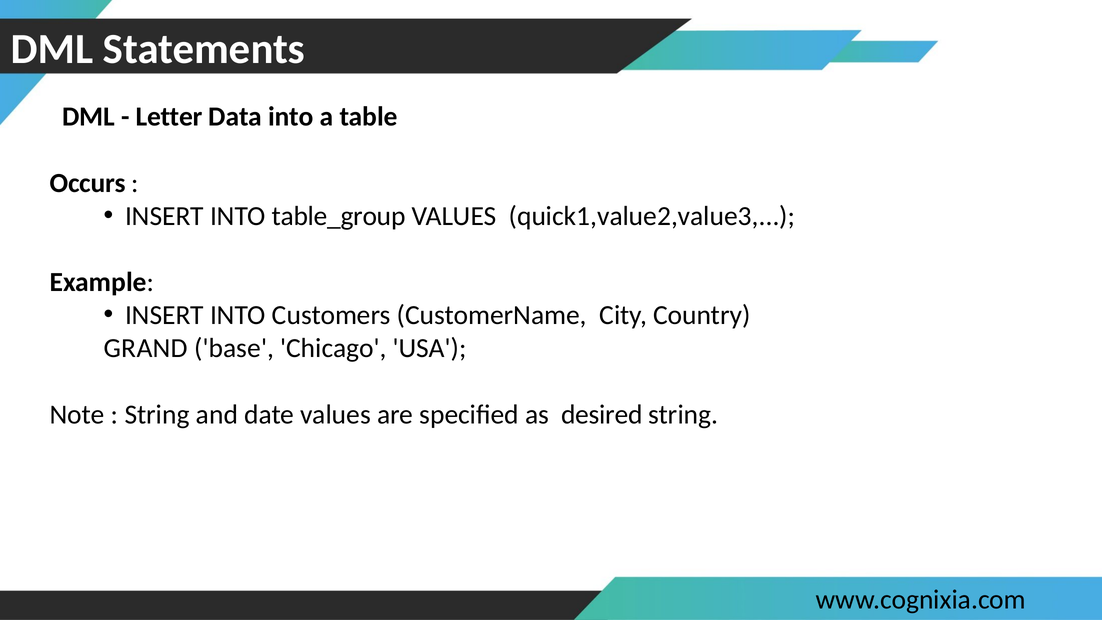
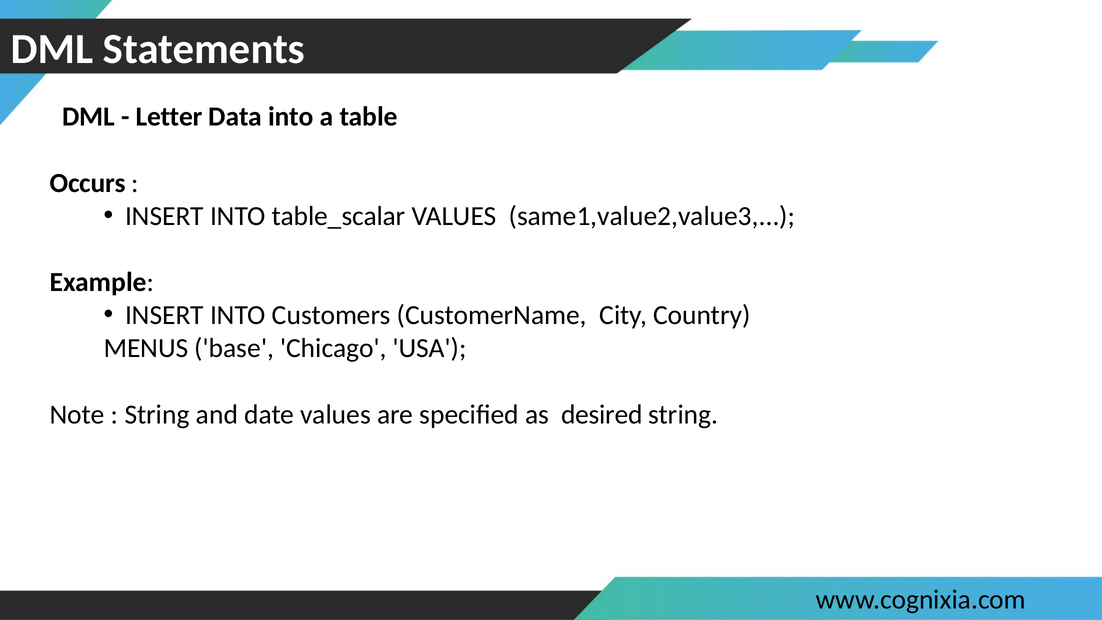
table_group: table_group -> table_scalar (339, 216)
quick1,value2,value3: quick1,value2,value3 -> same1,value2,value3 (652, 216)
GRAND: GRAND -> MENUS (146, 348)
